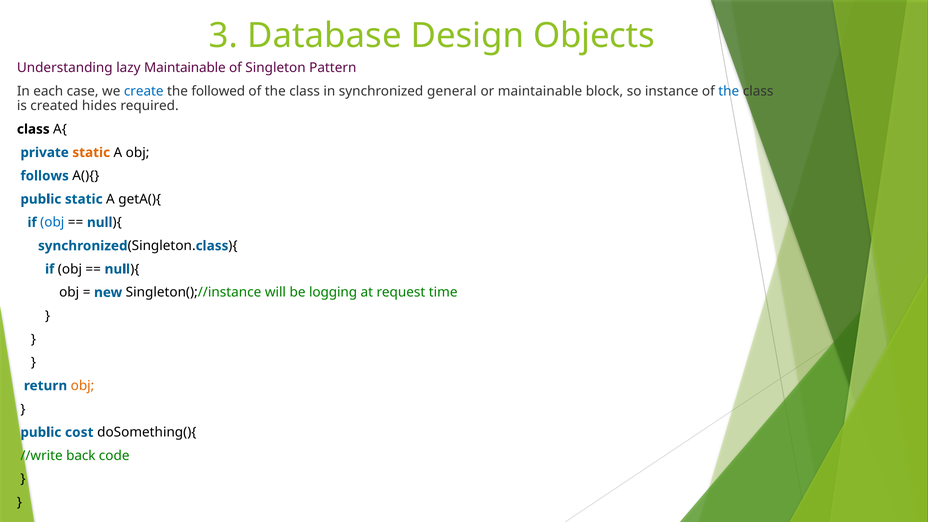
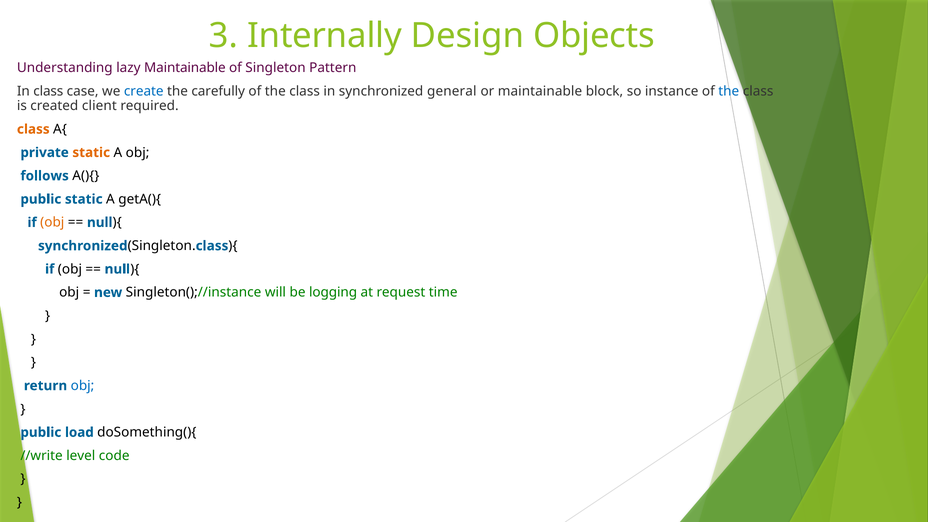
Database: Database -> Internally (325, 36)
In each: each -> class (48, 91)
followed: followed -> carefully (218, 91)
hides: hides -> client (99, 106)
class colour: black -> orange (33, 129)
obj colour: blue -> orange (52, 222)
obj colour: orange -> blue (83, 386)
cost: cost -> load (79, 432)
back: back -> level (81, 456)
